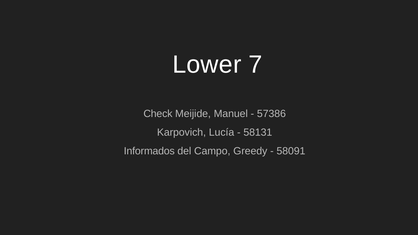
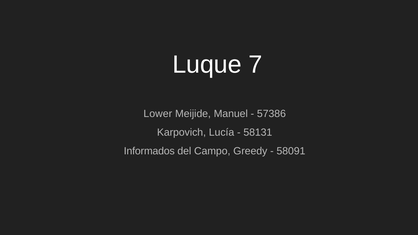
Lower: Lower -> Luque (207, 65)
Check: Check -> Lower (158, 114)
